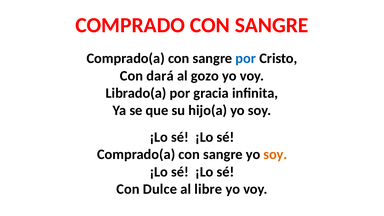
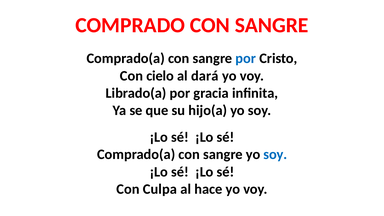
dará: dará -> cielo (160, 76)
gozo: gozo -> dará (205, 76)
soy colour: orange -> blue (275, 154)
Dulce: Dulce -> Culpa (160, 189)
libre: libre -> hace (208, 189)
